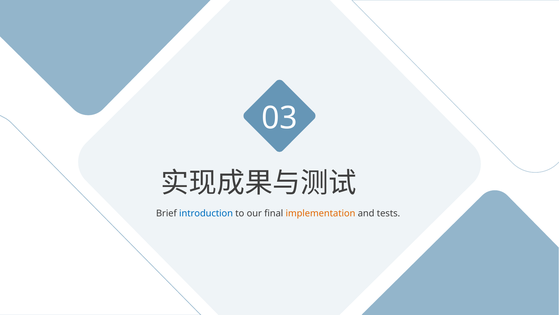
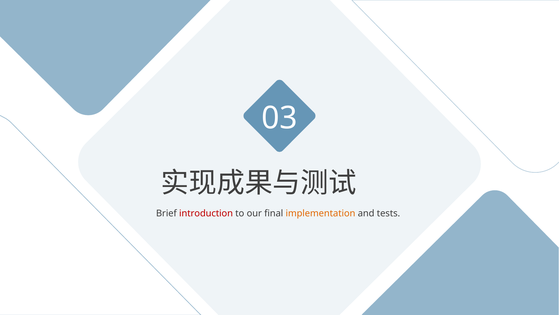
introduction colour: blue -> red (206, 213)
